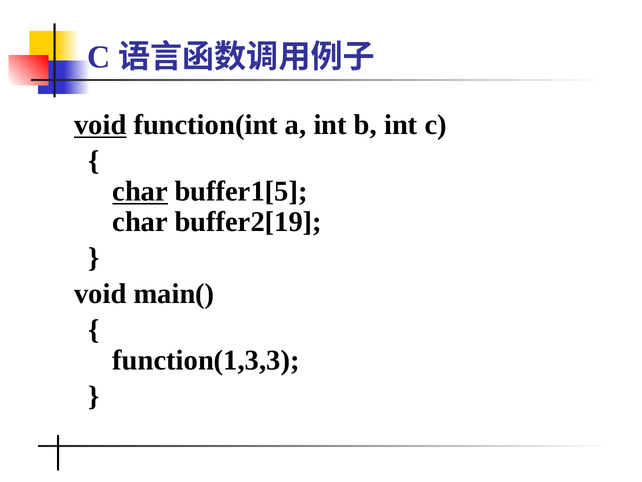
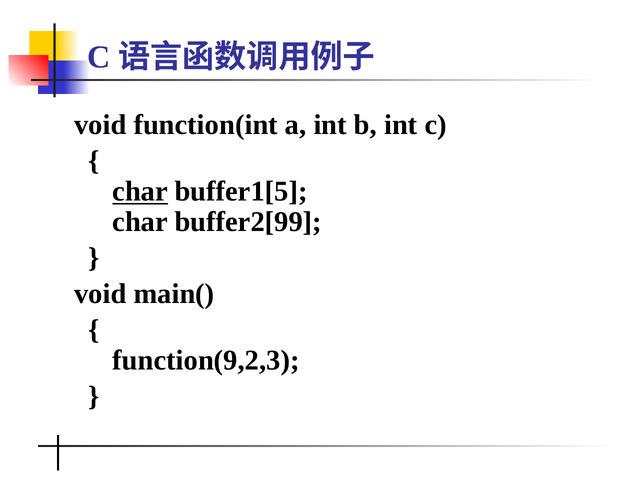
void underline: present -> none (100, 125)
buffer2[19: buffer2[19 -> buffer2[99 (248, 222)
function(1,3,3: function(1,3,3 -> function(9,2,3 (206, 360)
